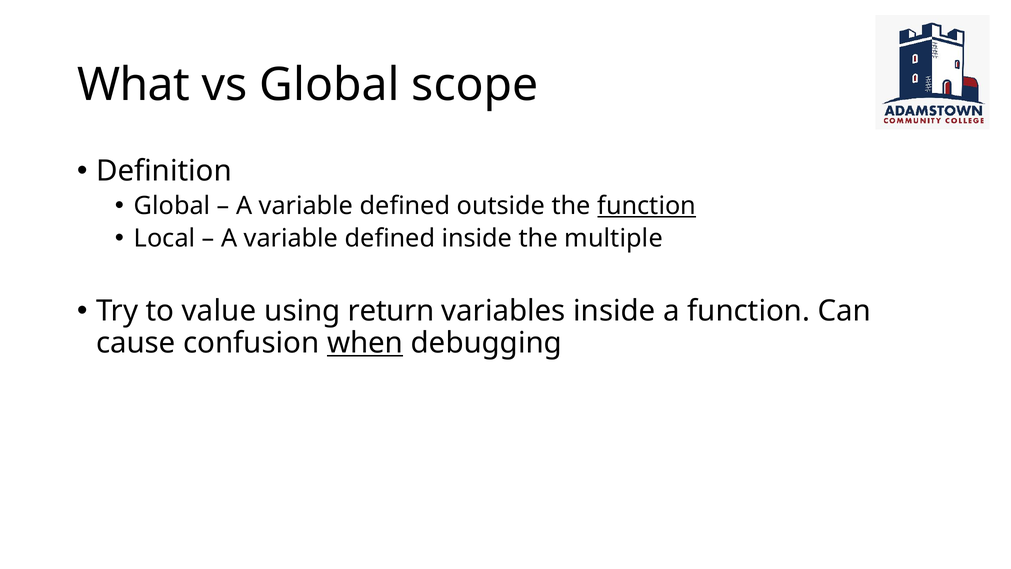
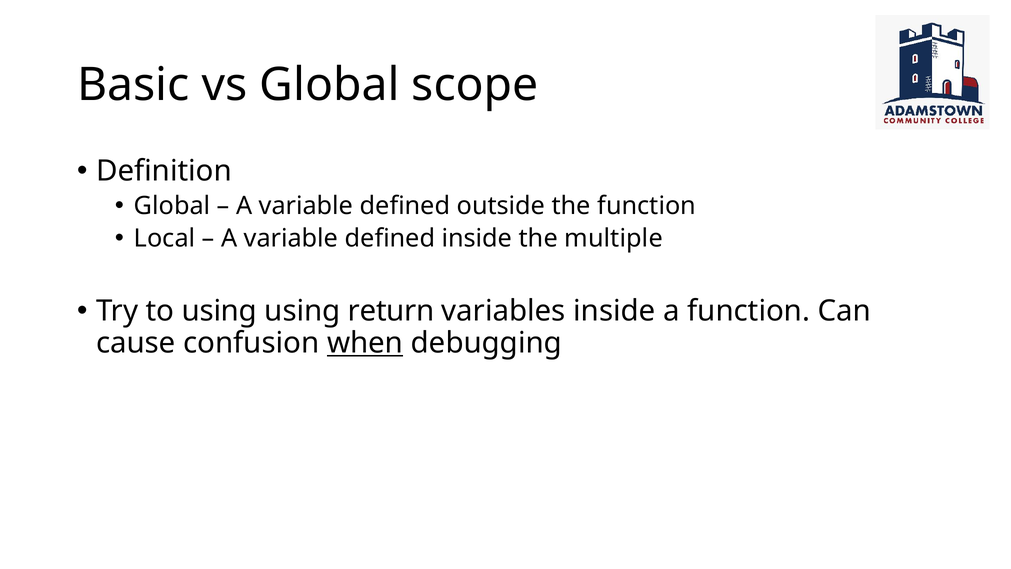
What: What -> Basic (133, 85)
function underline: present -> none (647, 206)
to value: value -> using (219, 311)
